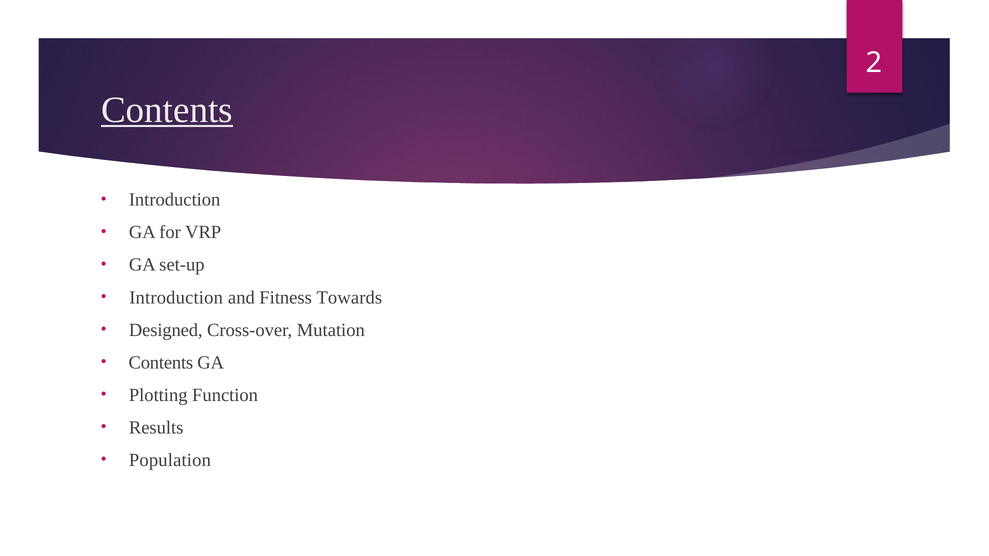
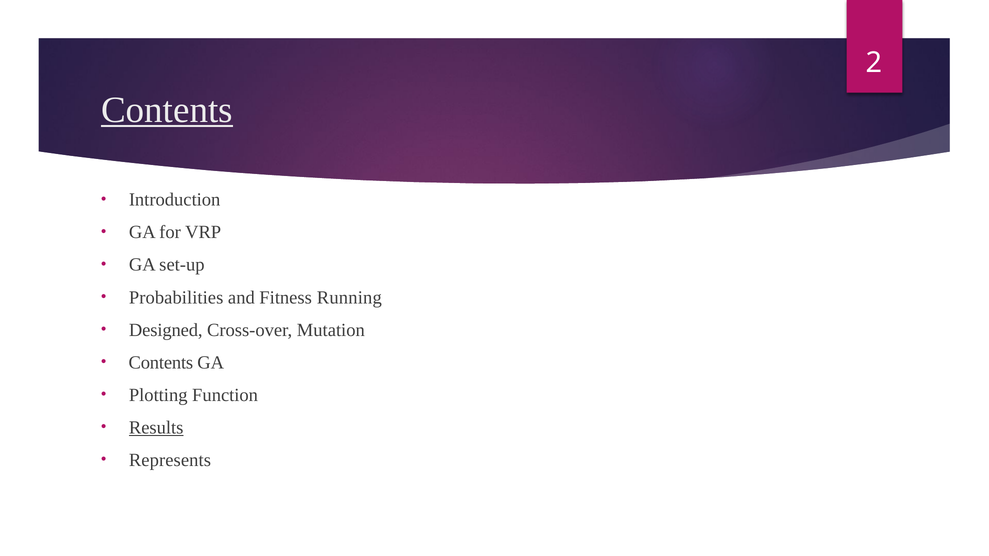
Introduction: Introduction -> Probabilities (176, 298)
Towards: Towards -> Running (349, 298)
Results underline: none -> present (156, 428)
Population: Population -> Represents (170, 460)
